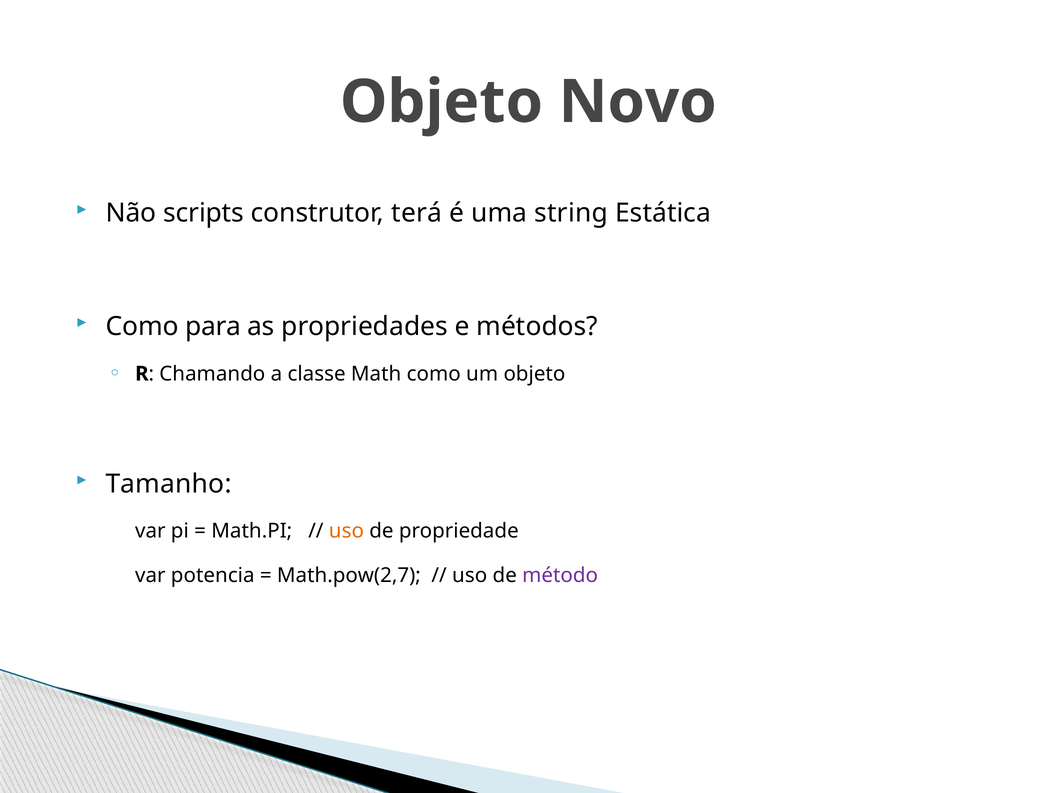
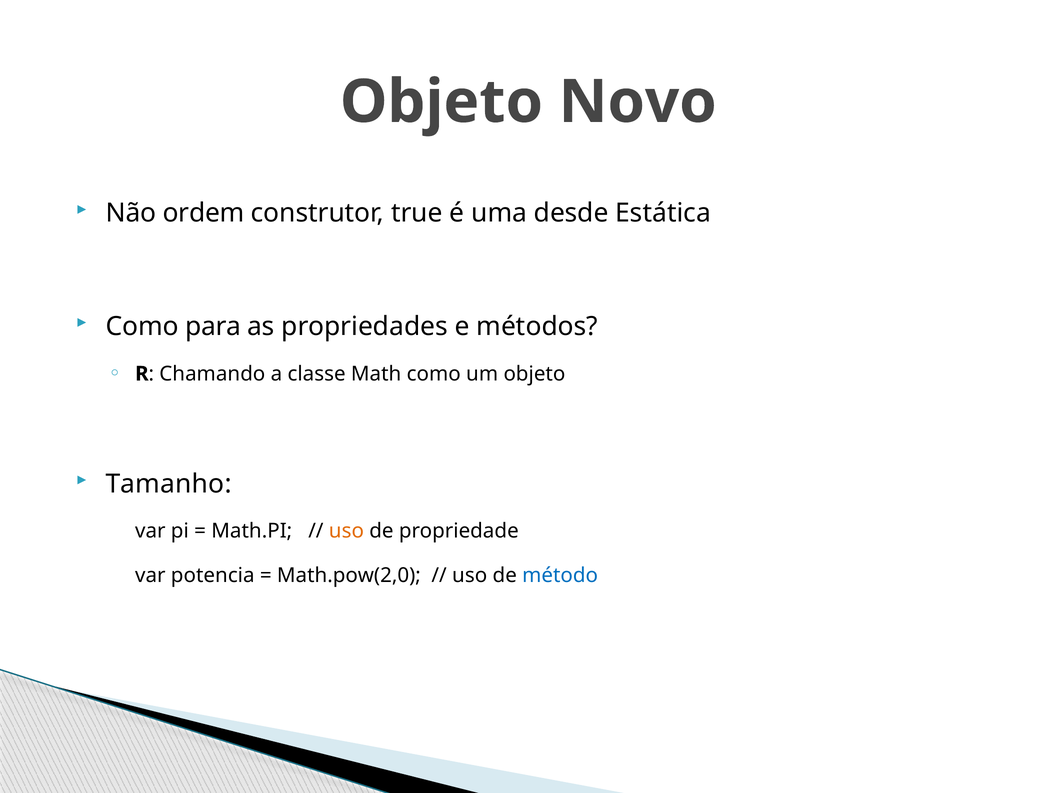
scripts: scripts -> ordem (204, 213)
terá: terá -> true (417, 213)
string: string -> desde (571, 213)
Math.pow(2,7: Math.pow(2,7 -> Math.pow(2,0 (349, 575)
método colour: purple -> blue (560, 575)
